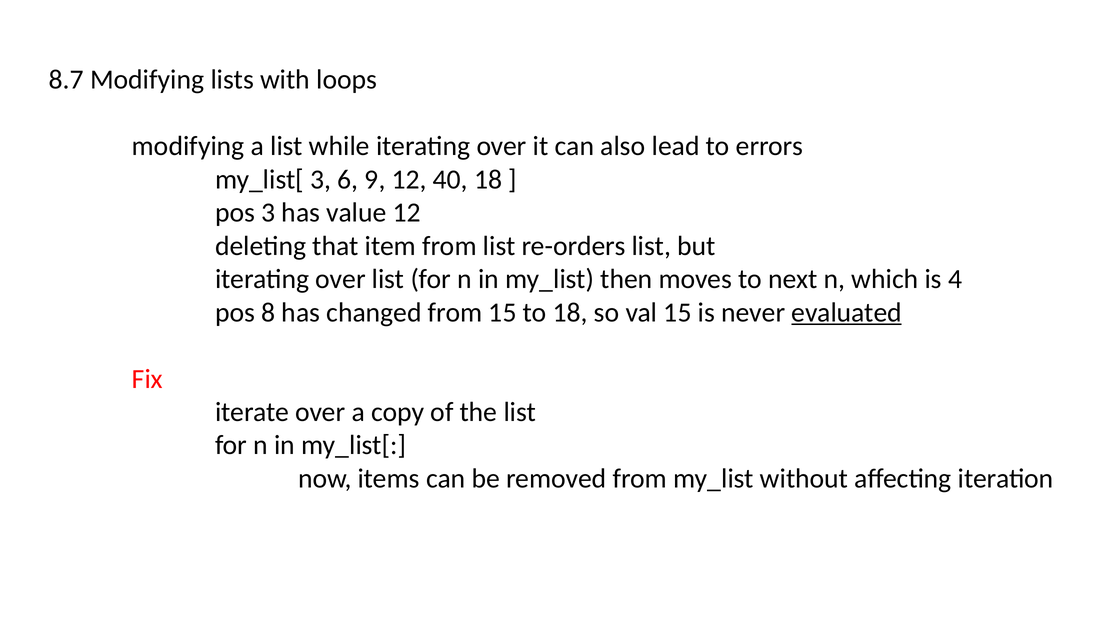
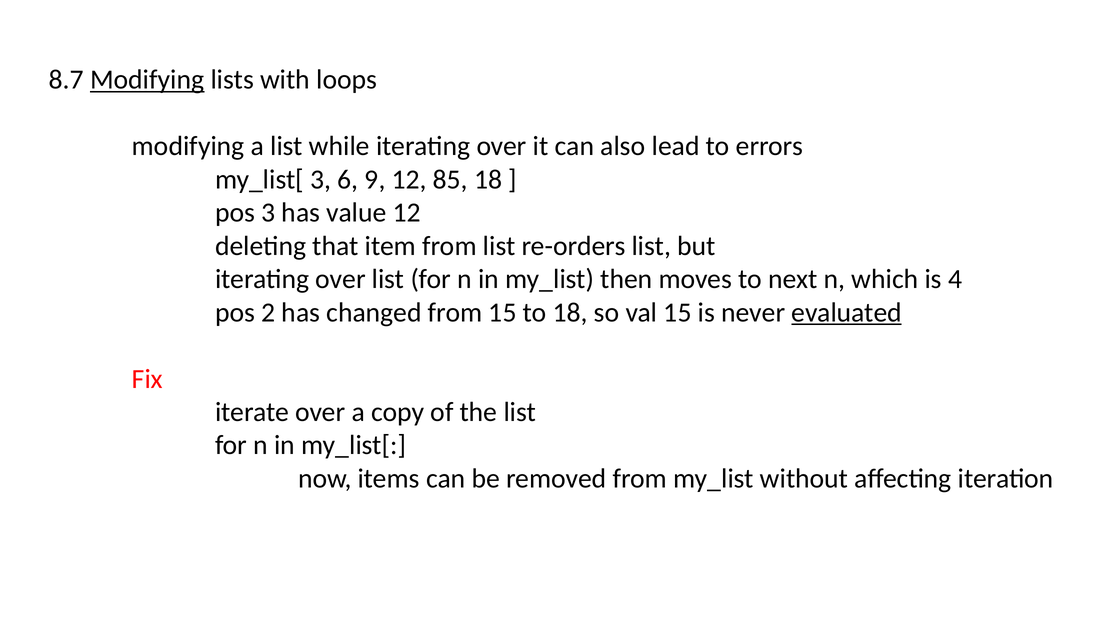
Modifying underline: none -> present (147, 80)
40: 40 -> 85 (450, 180)
8: 8 -> 2 (268, 313)
